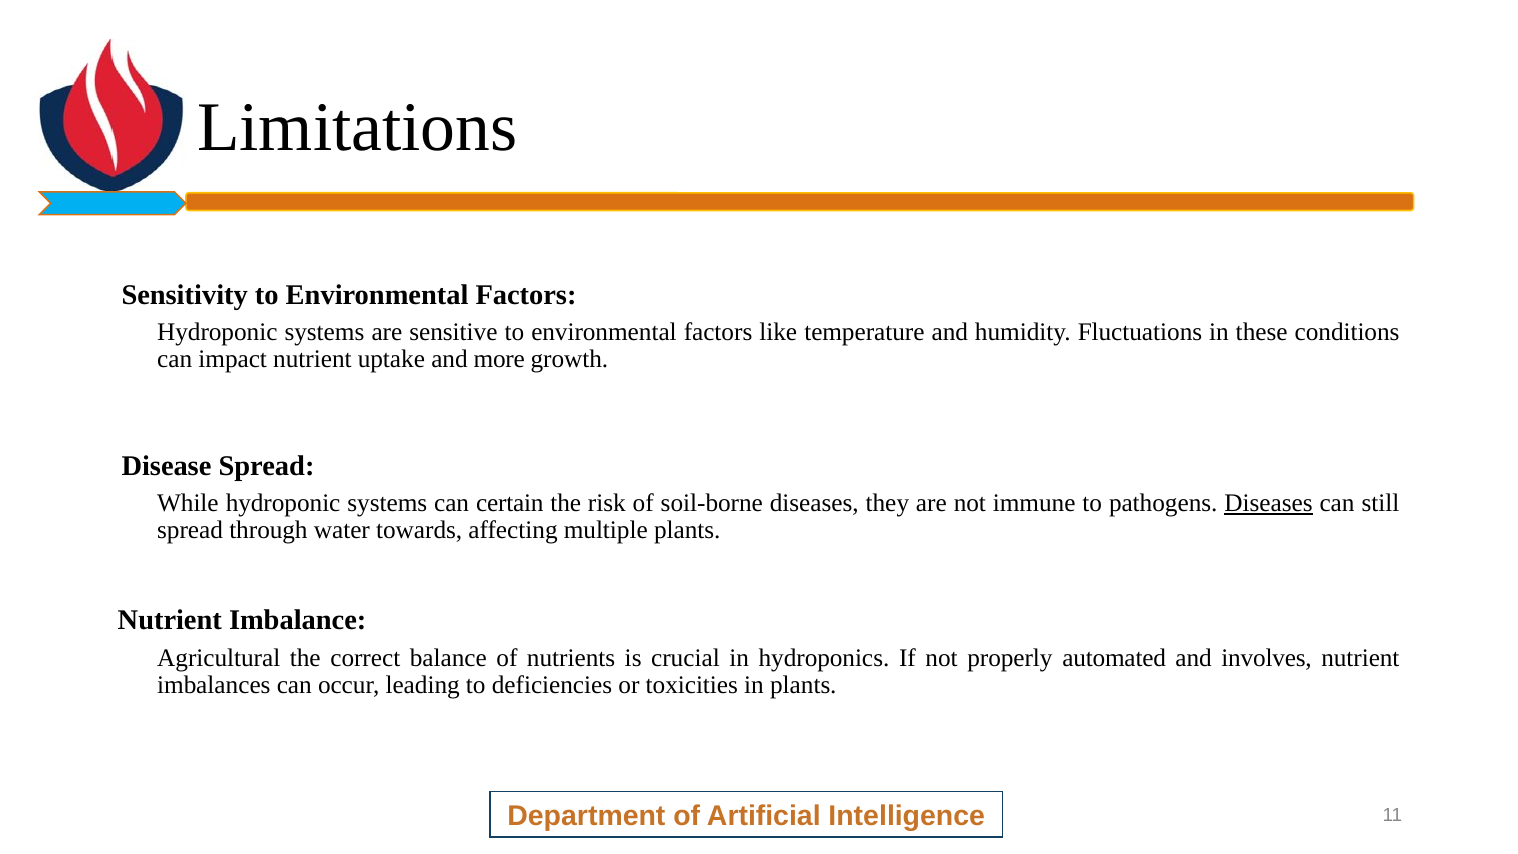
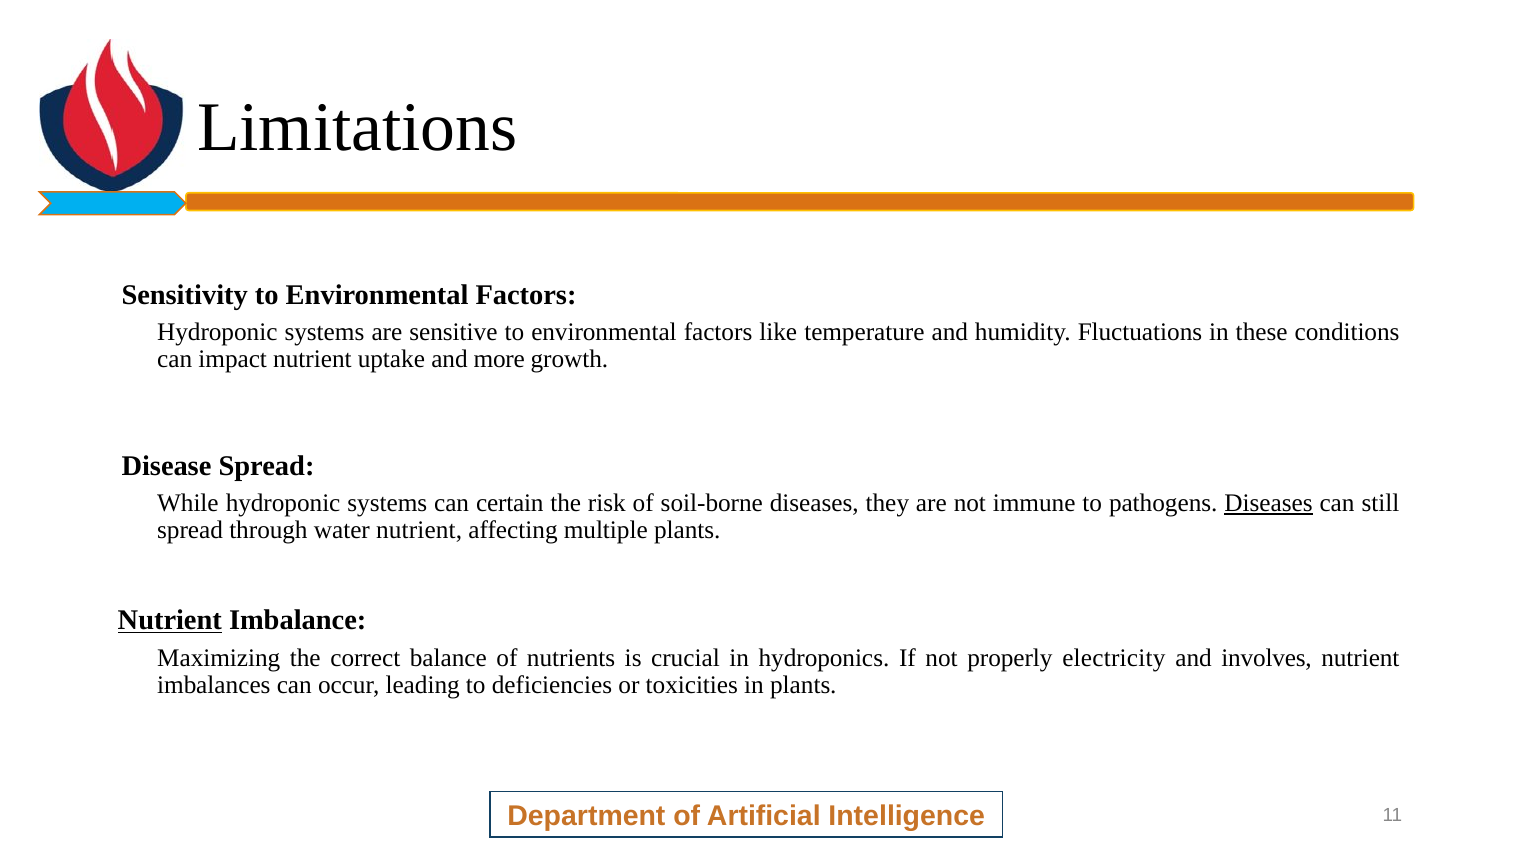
water towards: towards -> nutrient (419, 531)
Nutrient underline: none -> present (170, 620)
Agricultural: Agricultural -> Maximizing (219, 658)
automated: automated -> electricity (1114, 658)
